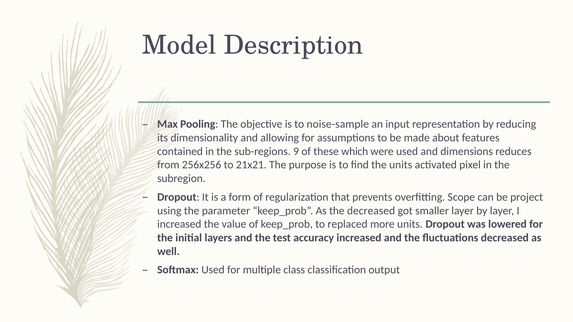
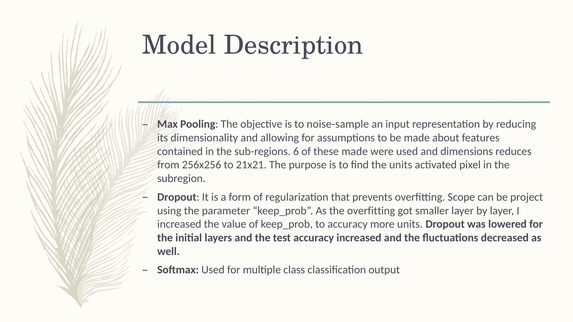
9: 9 -> 6 (296, 151)
these which: which -> made (355, 151)
the decreased: decreased -> overfitting (371, 211)
to replaced: replaced -> accuracy (348, 224)
